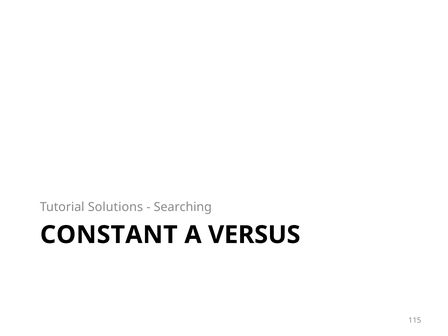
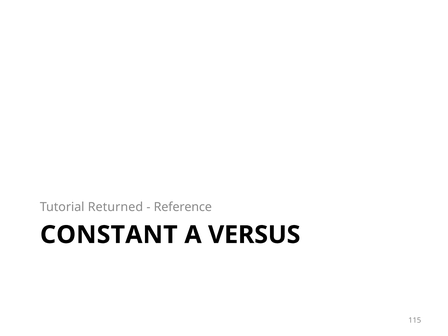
Solutions: Solutions -> Returned (115, 207)
Searching: Searching -> Reference (183, 207)
